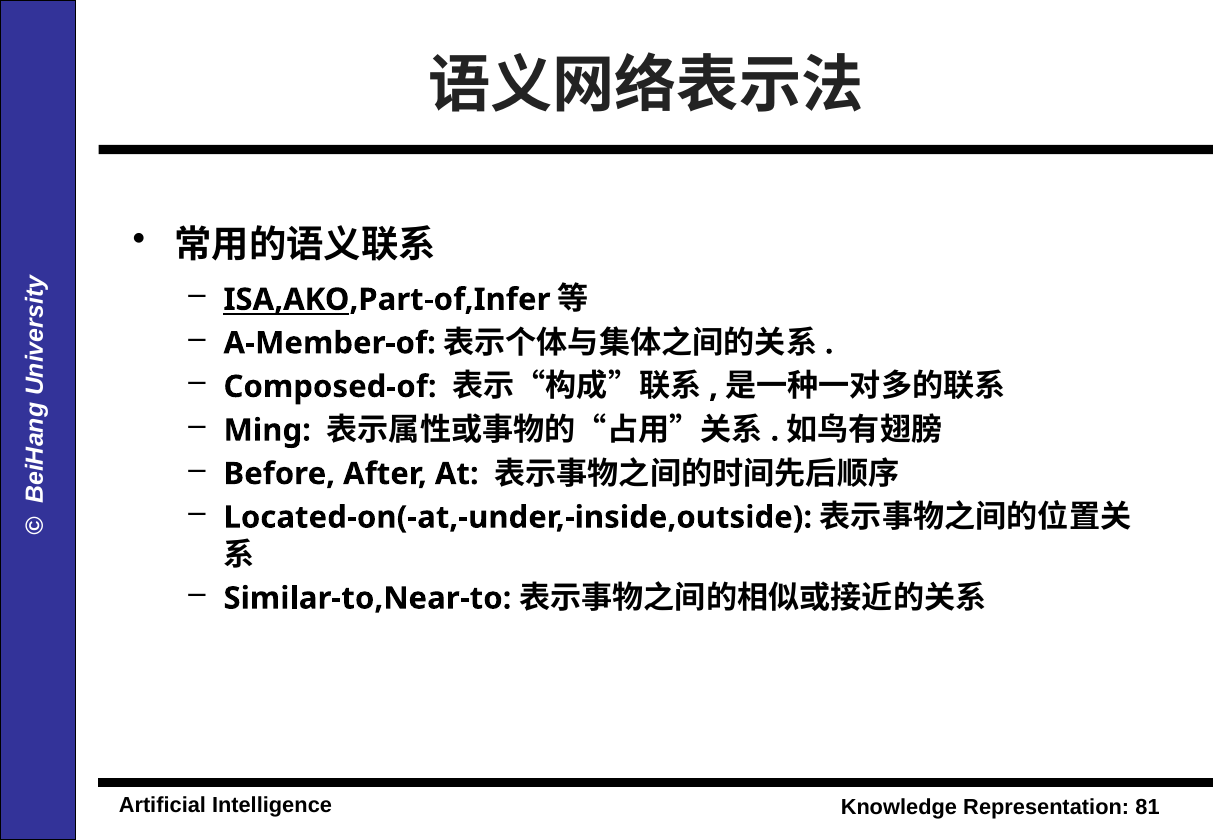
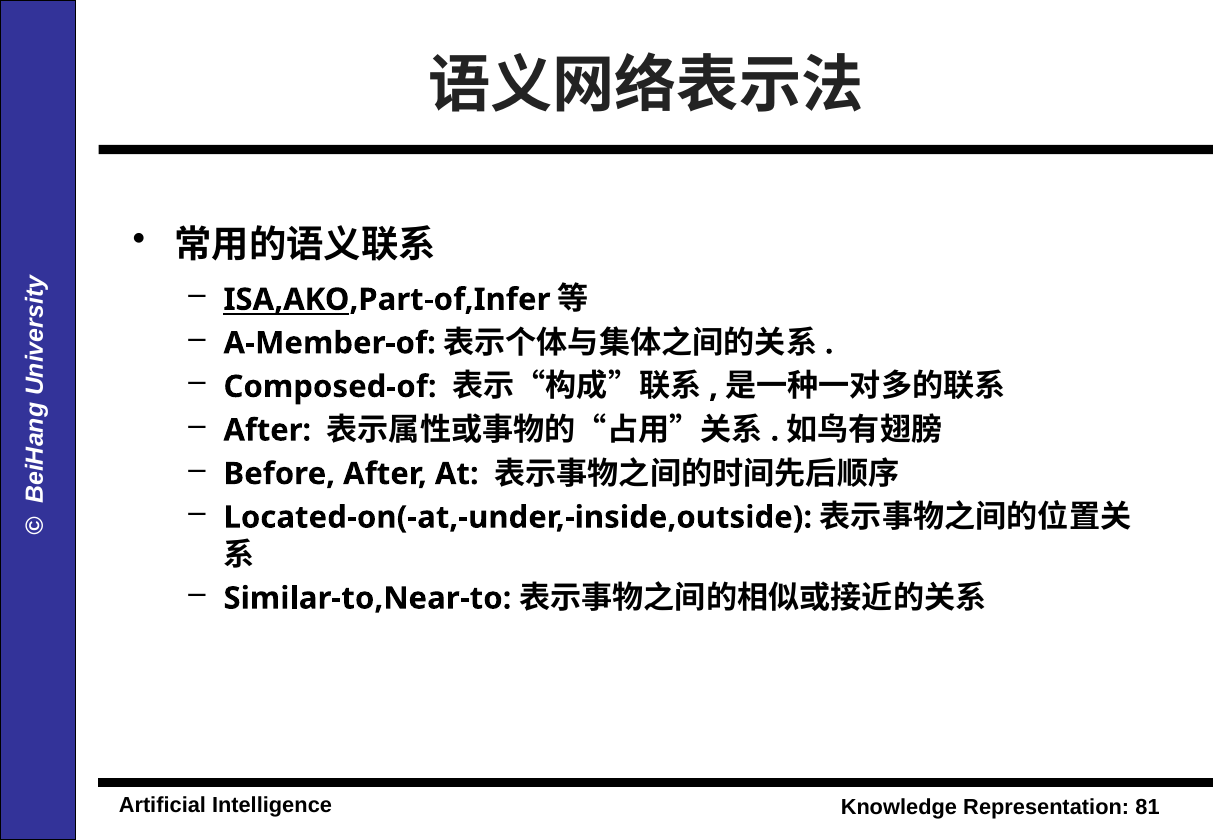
Ming: Ming -> After (267, 430)
